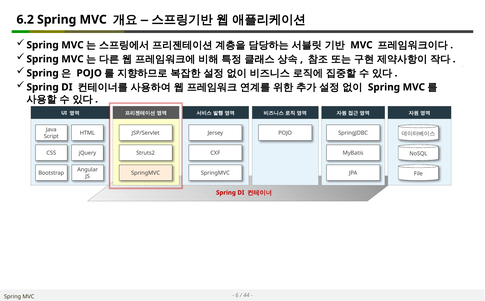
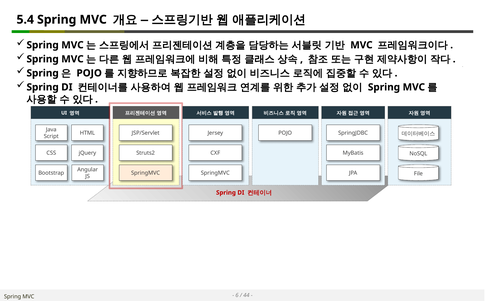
6.2: 6.2 -> 5.4 (25, 20)
